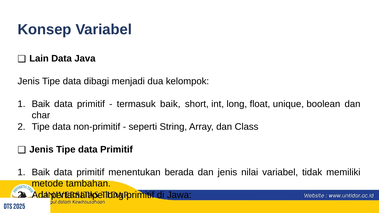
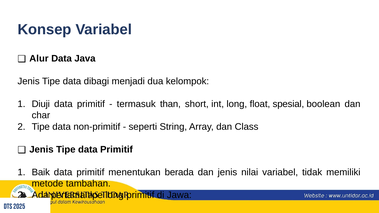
Lain: Lain -> Alur (39, 59)
Baik: Baik -> Diuji (41, 104)
termasuk baik: baik -> than (170, 104)
unique: unique -> spesial (288, 104)
